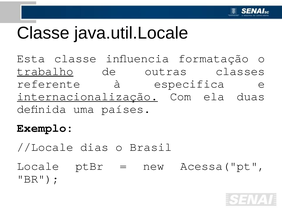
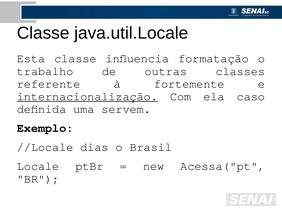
trabalho underline: present -> none (45, 71)
especifica: especifica -> fortemente (189, 84)
duas: duas -> caso (251, 97)
países: países -> servem (126, 109)
